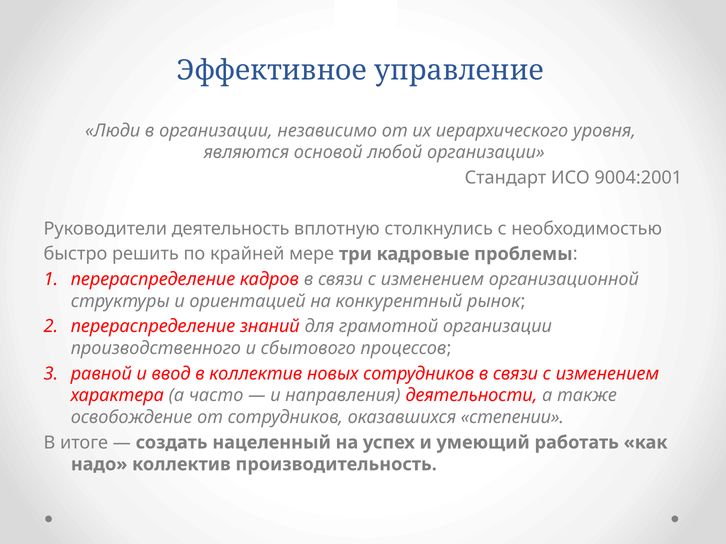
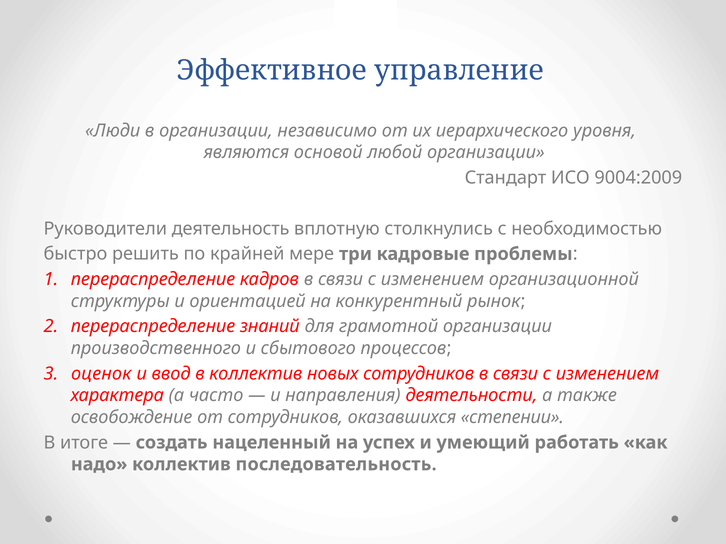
9004:2001: 9004:2001 -> 9004:2009 (638, 178)
равной: равной -> оценок (101, 374)
производительность: производительность -> последовательность (336, 465)
